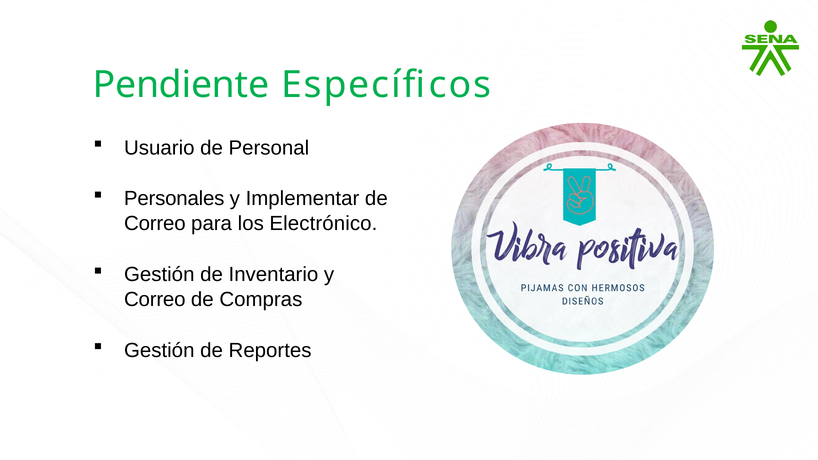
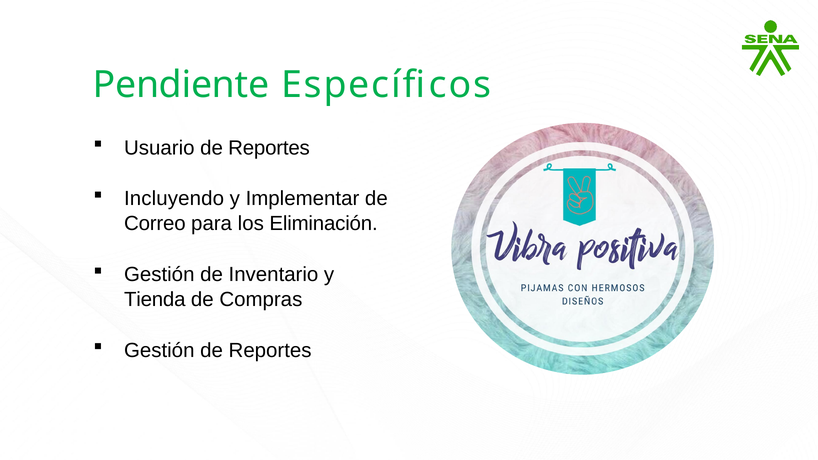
Personal: Personal -> Reportes (269, 148)
Personales: Personales -> Incluyendo (174, 199)
Electrónico: Electrónico -> Eliminación (324, 224)
Correo: Correo -> Tienda (155, 300)
